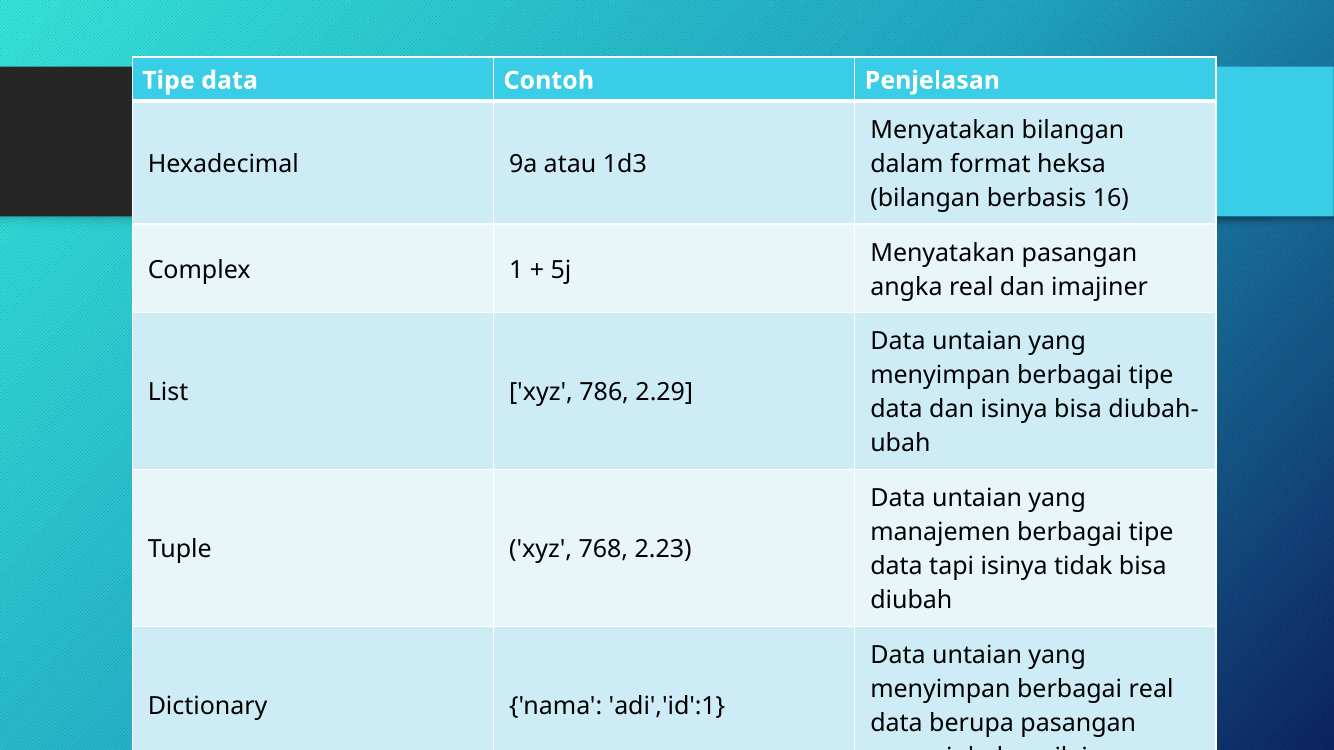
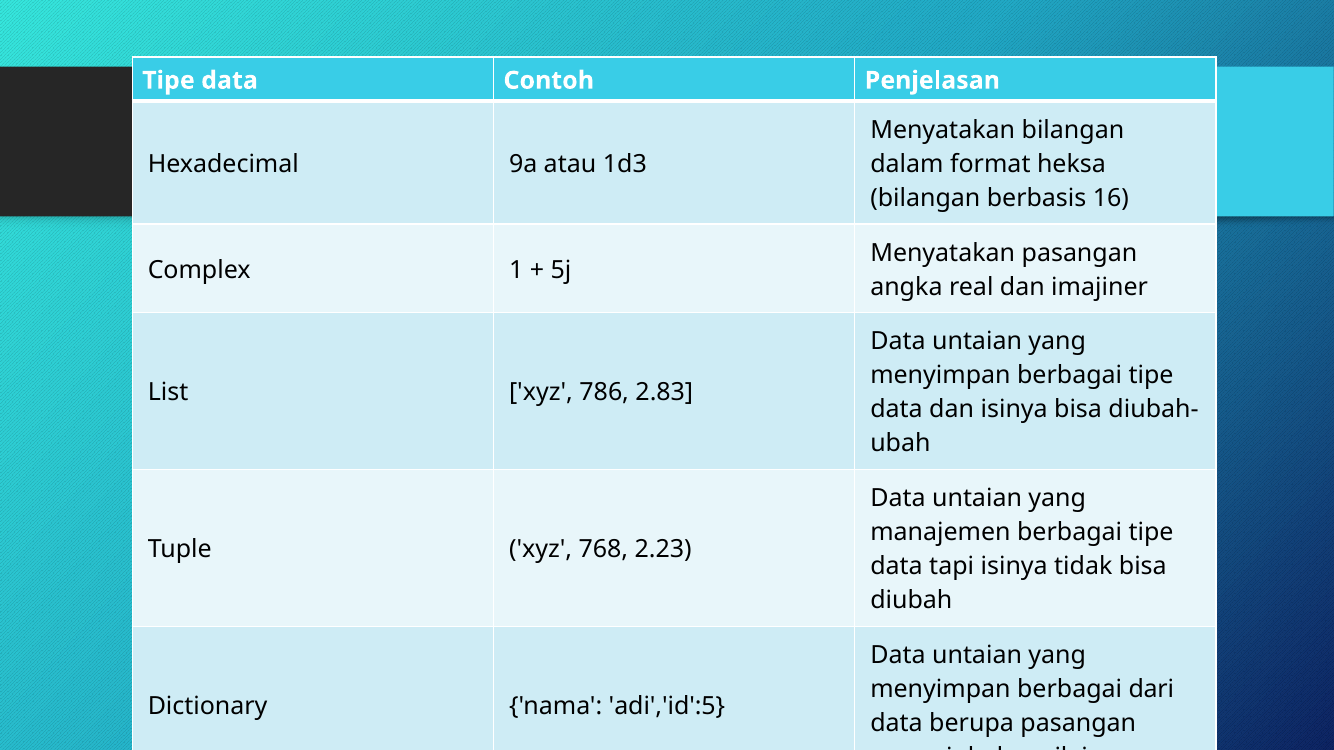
2.29: 2.29 -> 2.83 (664, 393)
berbagai real: real -> dari (1151, 690)
adi','id':1: adi','id':1 -> adi','id':5 (667, 707)
